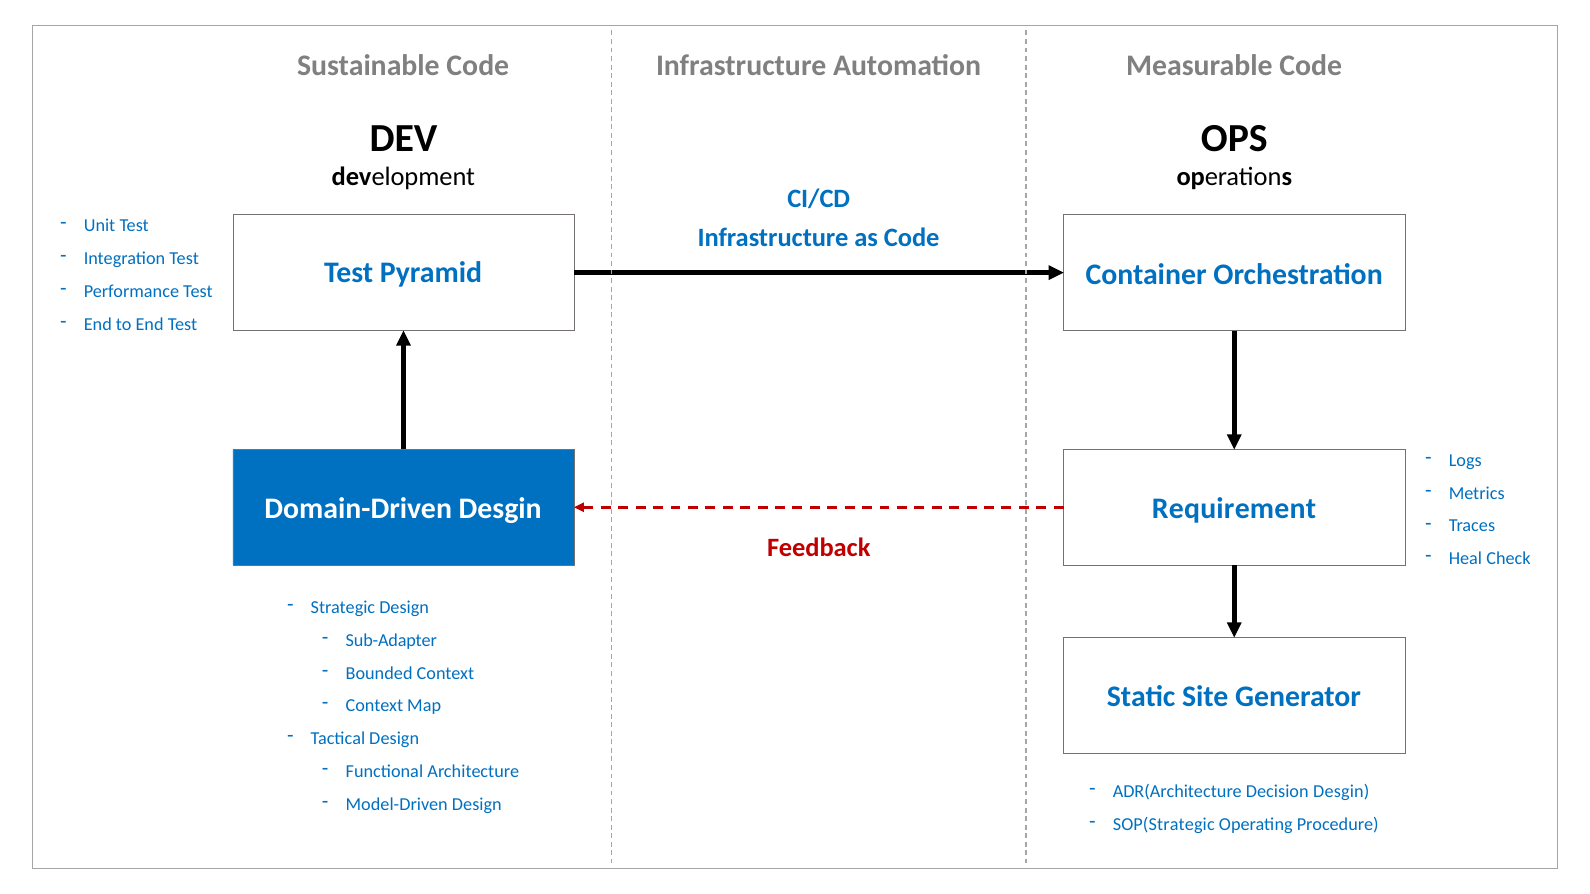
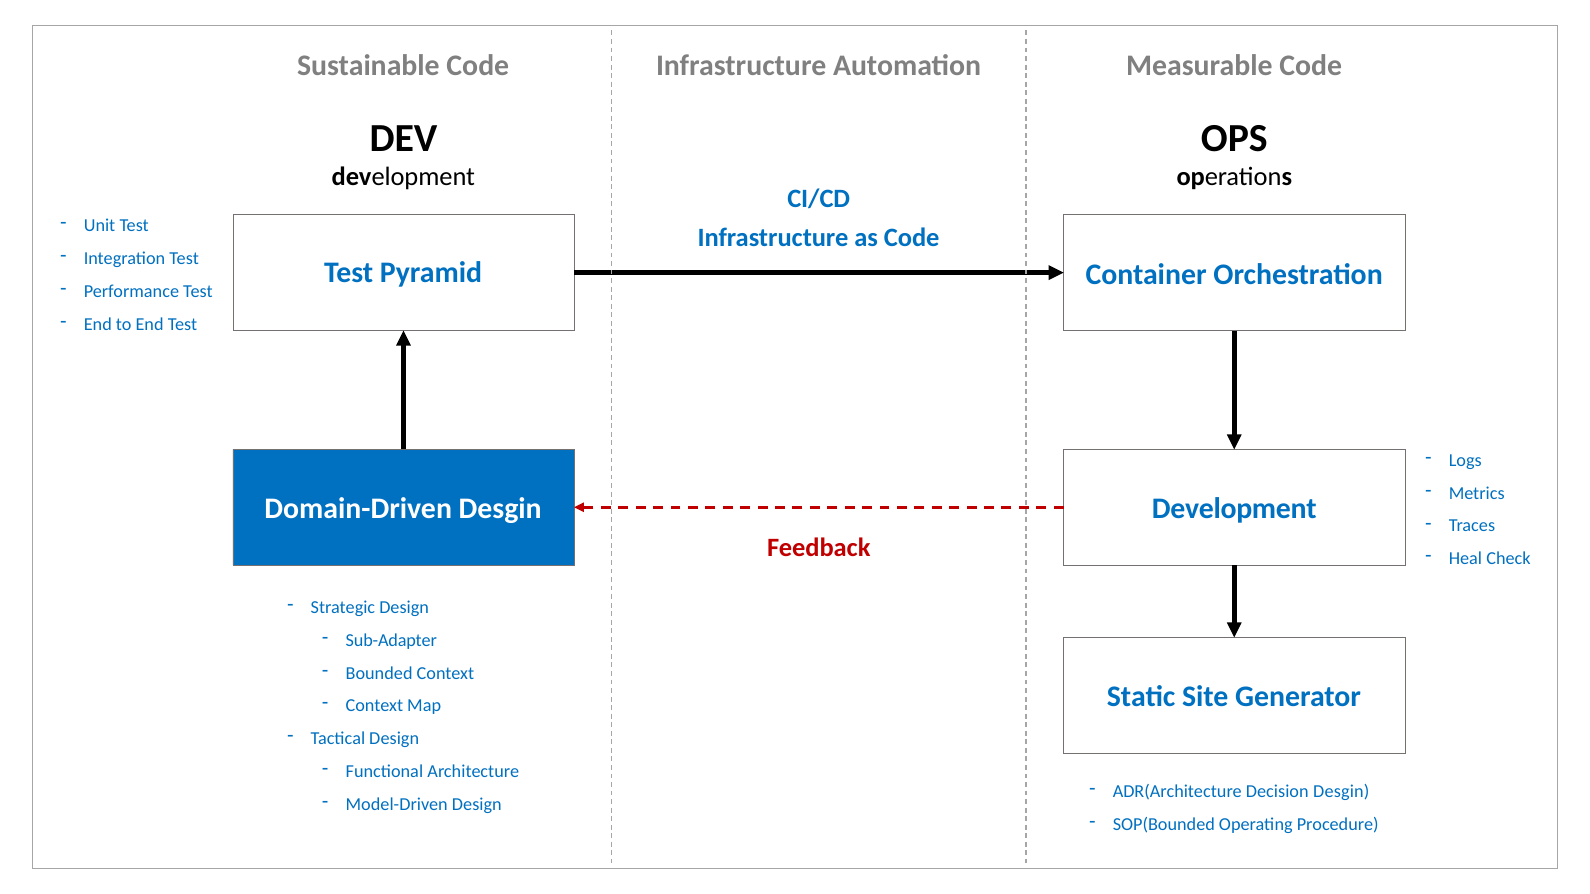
Requirement: Requirement -> Development (1234, 509)
SOP(Strategic: SOP(Strategic -> SOP(Bounded (1164, 825)
